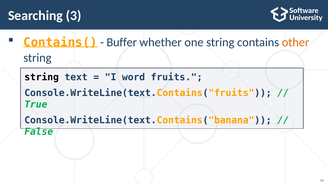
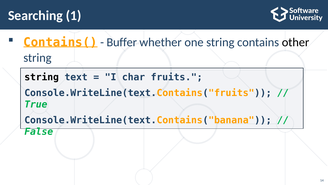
3: 3 -> 1 (74, 16)
other colour: orange -> black (296, 42)
word: word -> char (134, 77)
